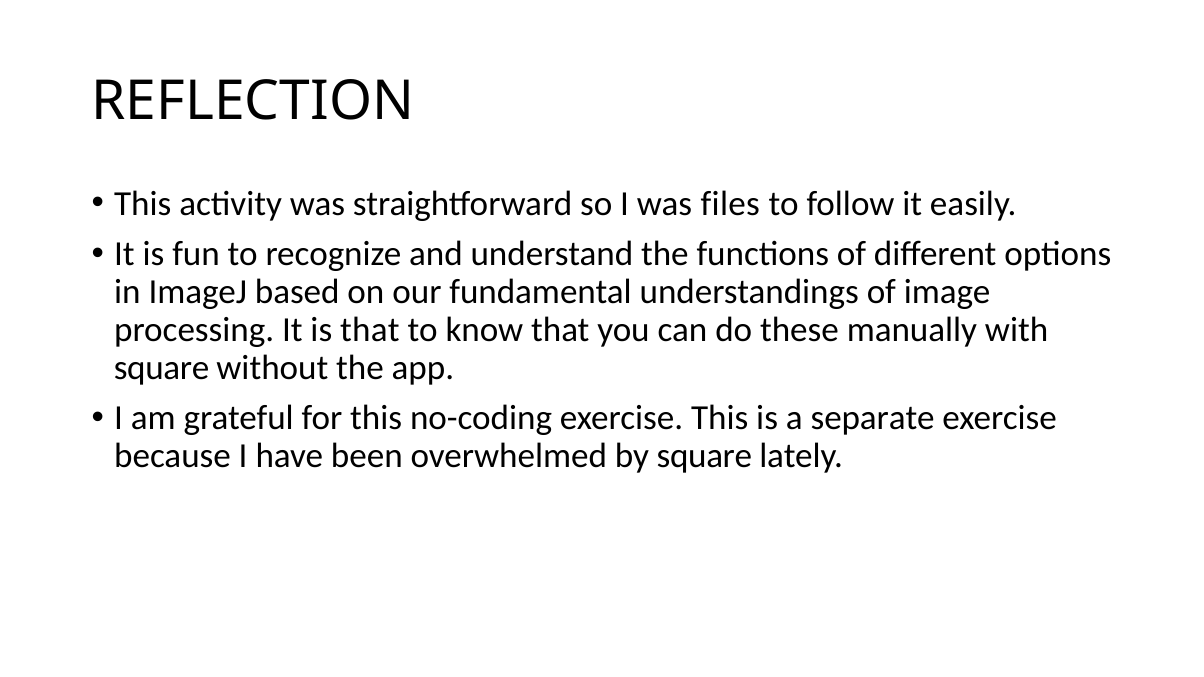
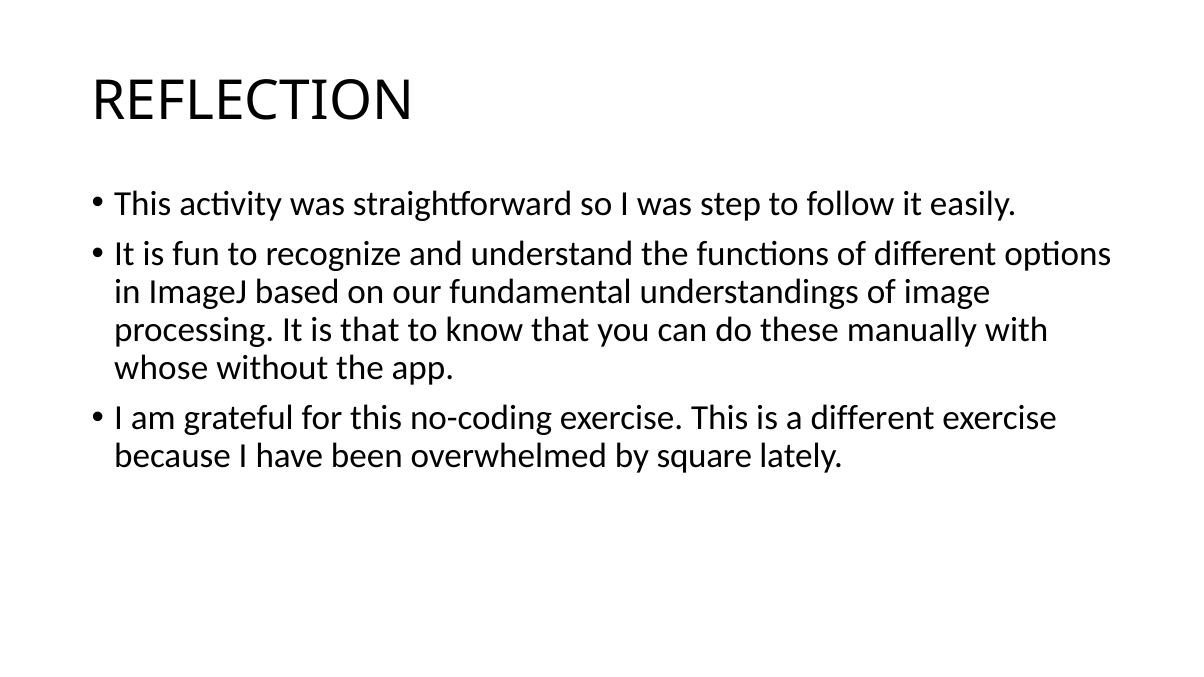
files: files -> step (730, 203)
square: square -> whose (161, 368)
a separate: separate -> different (873, 418)
